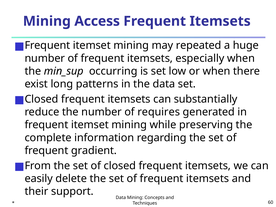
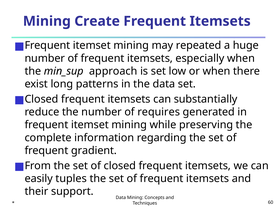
Access: Access -> Create (97, 21)
occurring: occurring -> approach (113, 71)
delete: delete -> tuples (71, 179)
